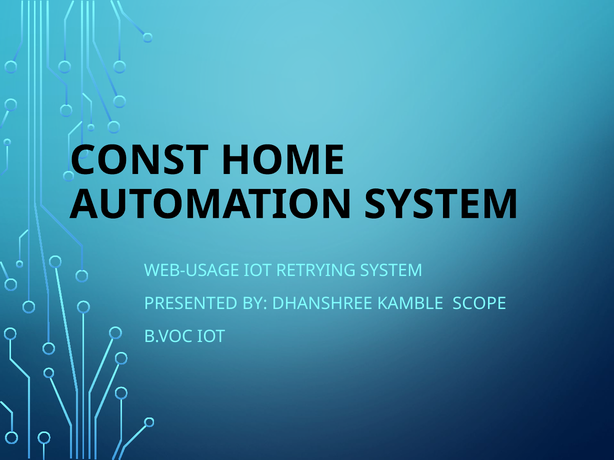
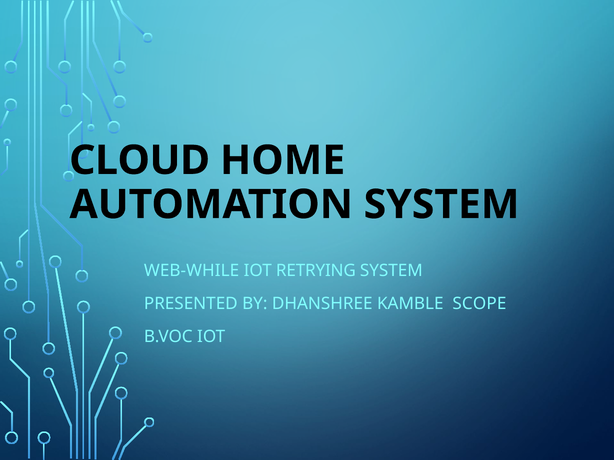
CONST: CONST -> CLOUD (140, 161)
WEB-USAGE: WEB-USAGE -> WEB-WHILE (192, 271)
